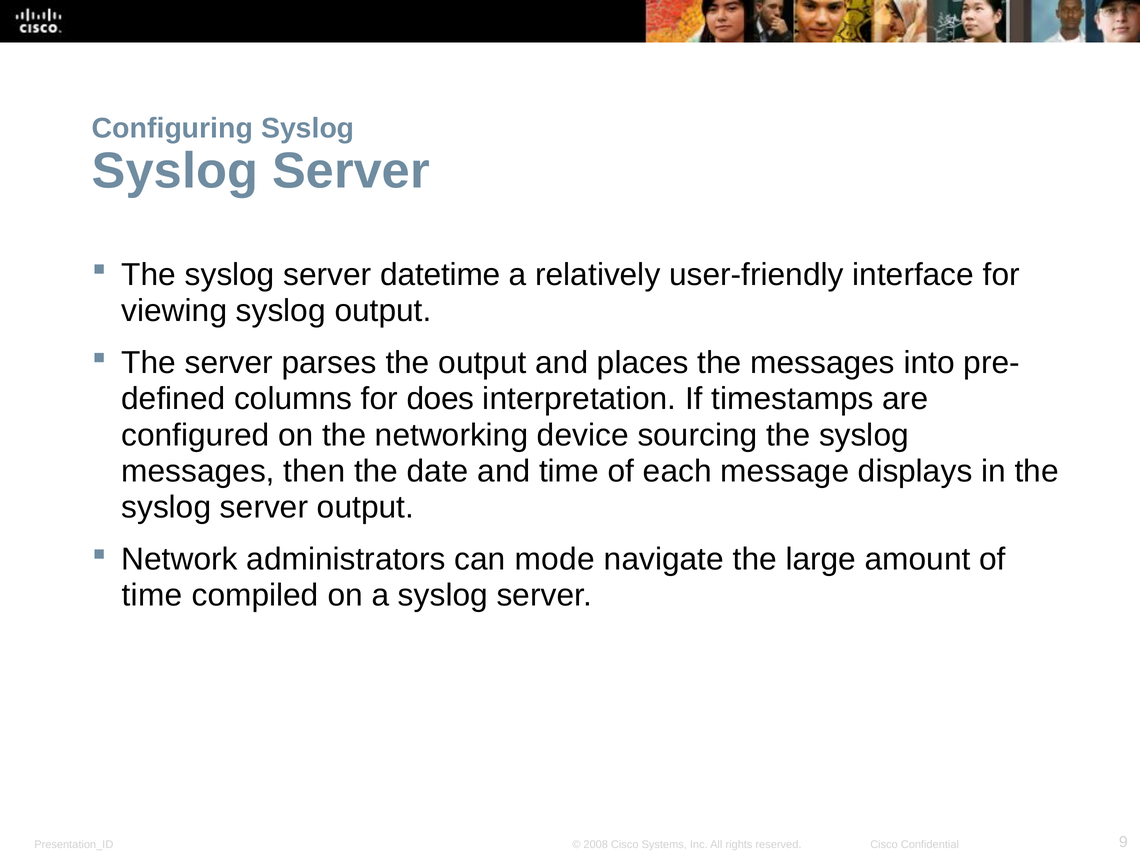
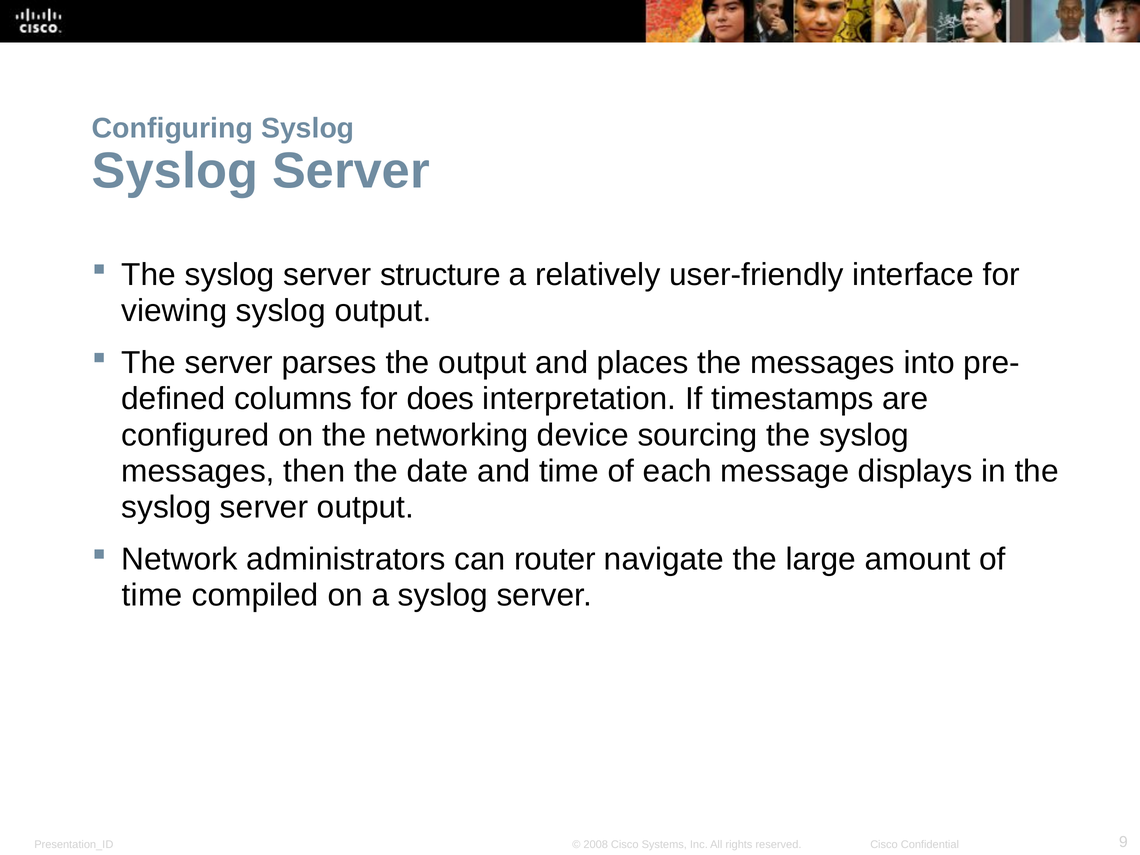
datetime: datetime -> structure (440, 275)
mode: mode -> router (555, 559)
